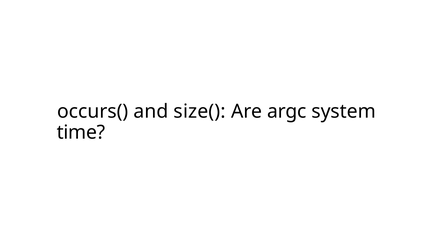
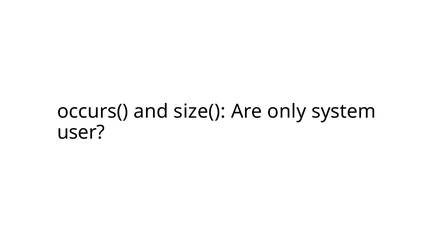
argc: argc -> only (287, 111)
time: time -> user (81, 132)
